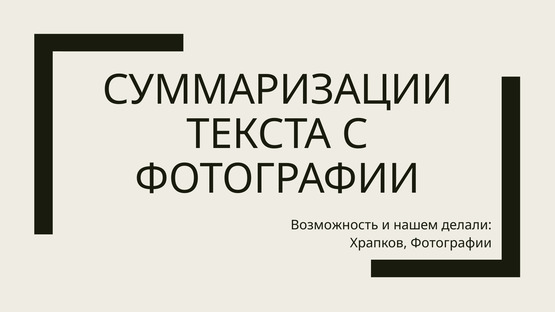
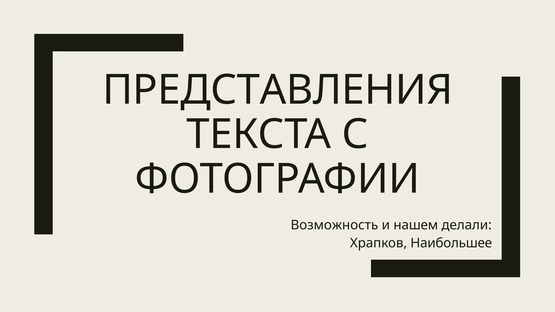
СУММАРИЗАЦИИ: СУММАРИЗАЦИИ -> ПРЕДСТАВЛЕНИЯ (278, 90)
Храпков Фотографии: Фотографии -> Наибольшее (451, 243)
